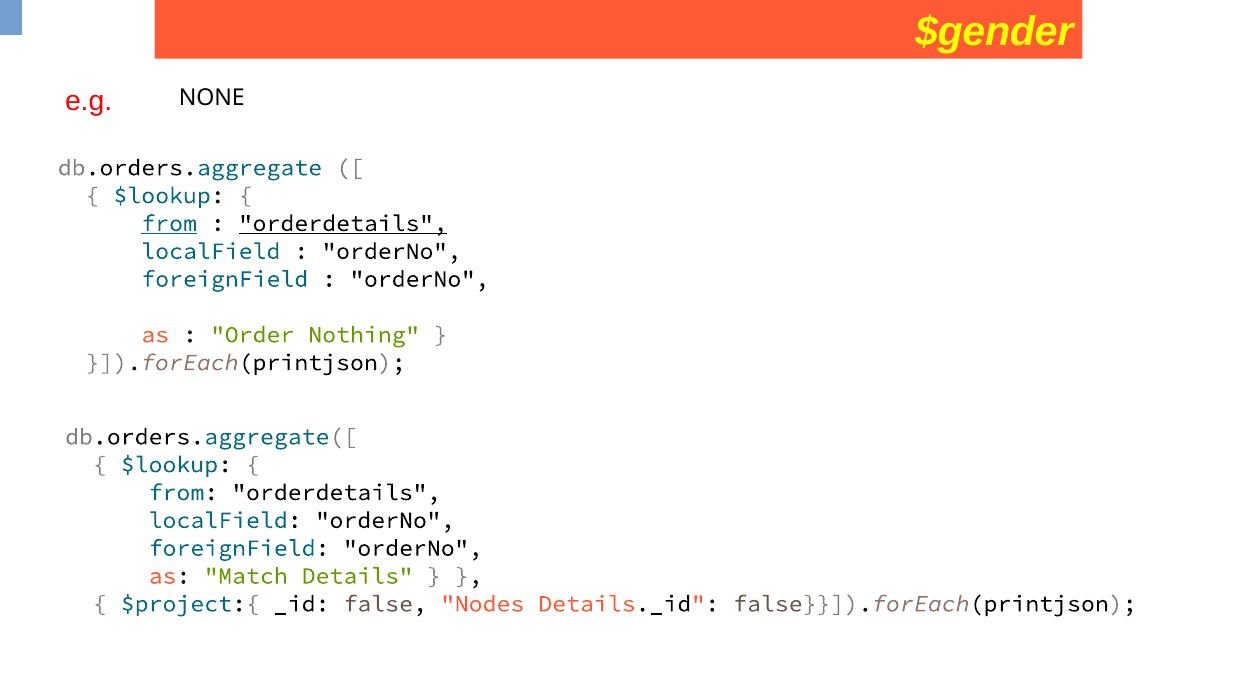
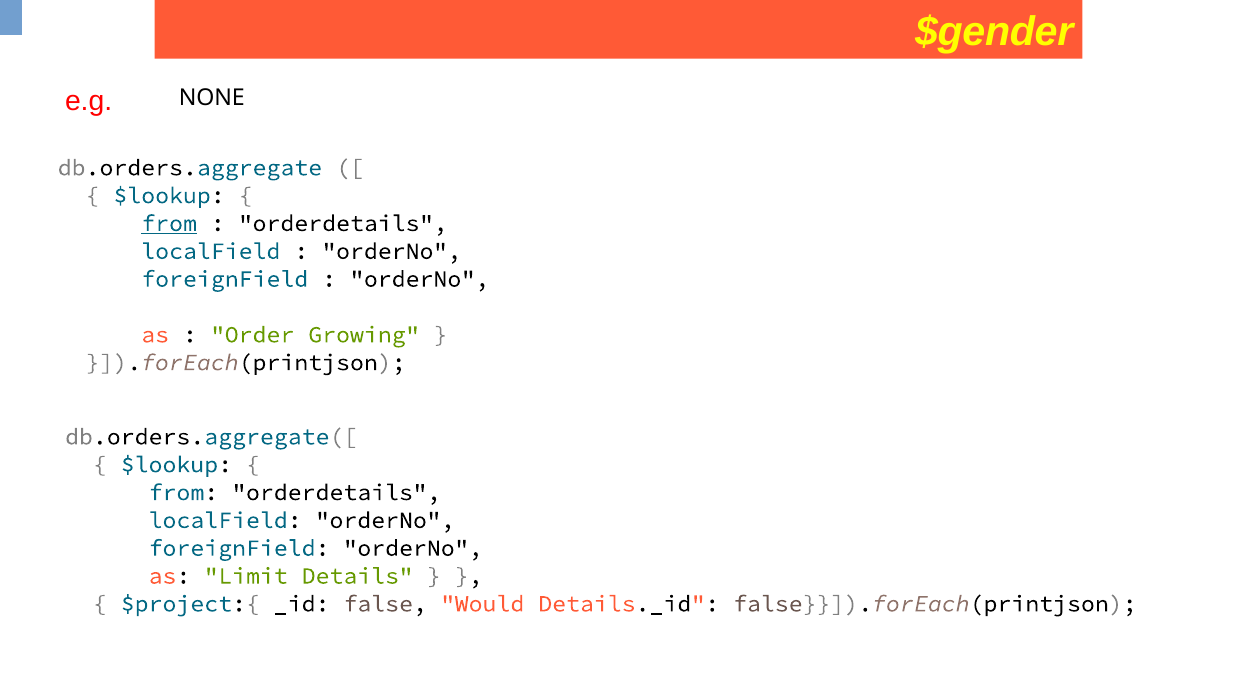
orderdetails underline: present -> none (343, 223)
Nothing: Nothing -> Growing (364, 335)
Match: Match -> Limit (246, 576)
Nodes: Nodes -> Would (483, 604)
